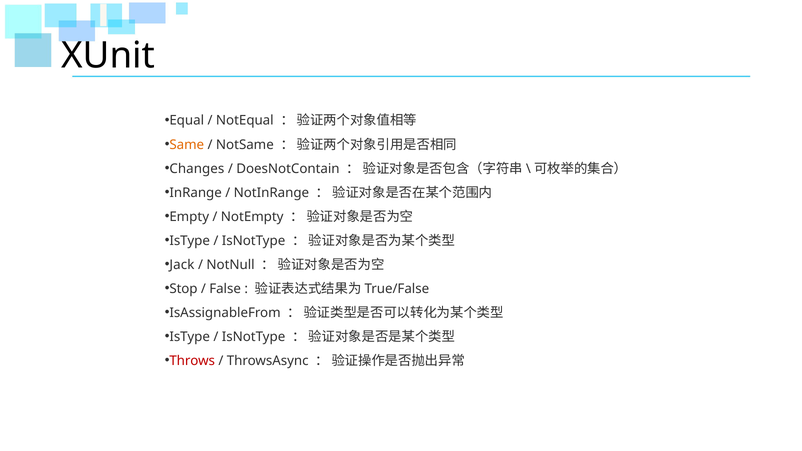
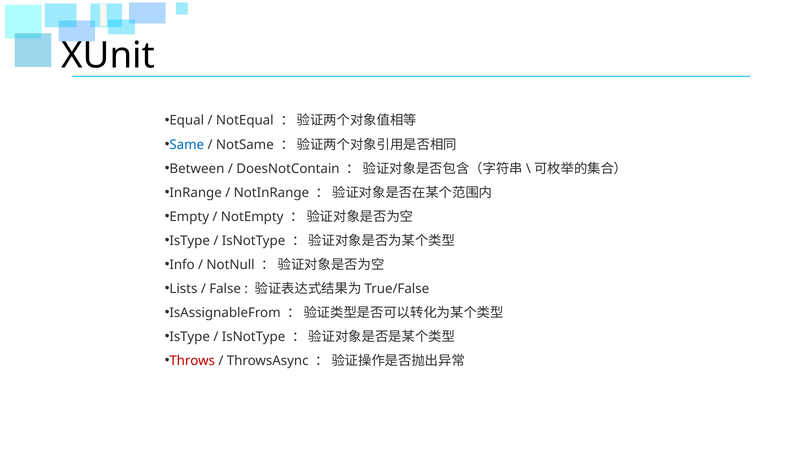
Same colour: orange -> blue (187, 145)
Changes: Changes -> Between (197, 169)
Jack: Jack -> Info (182, 265)
Stop: Stop -> Lists (183, 289)
